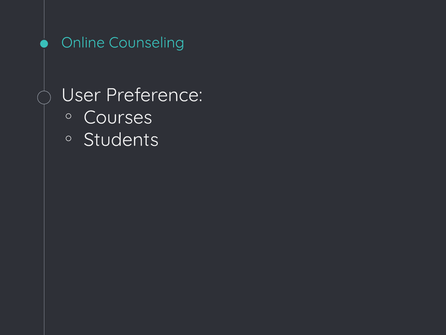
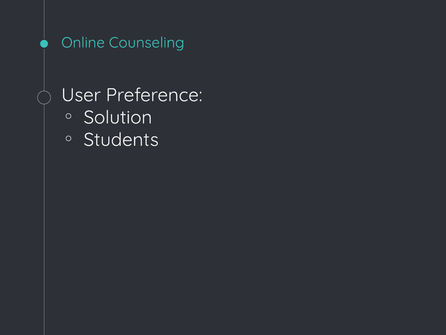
Courses: Courses -> Solution (118, 117)
